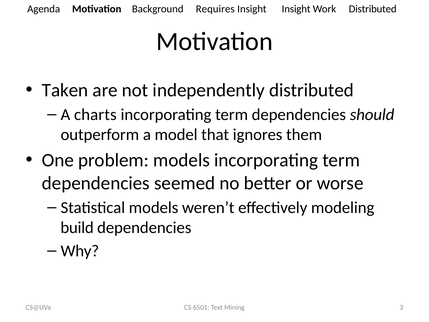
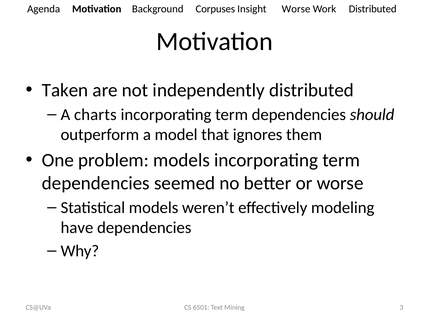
Requires: Requires -> Corpuses (215, 9)
Insight Insight: Insight -> Worse (296, 9)
build: build -> have (77, 228)
